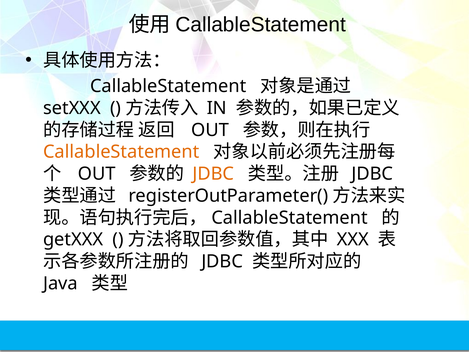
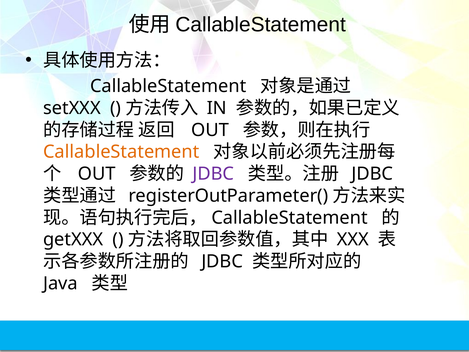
JDBC colour: orange -> purple (213, 174)
